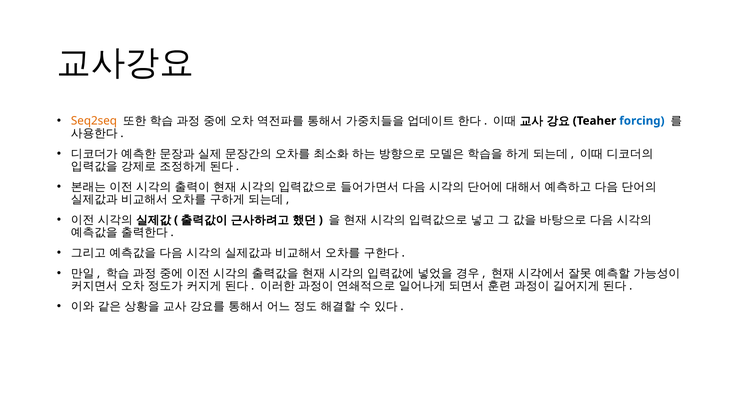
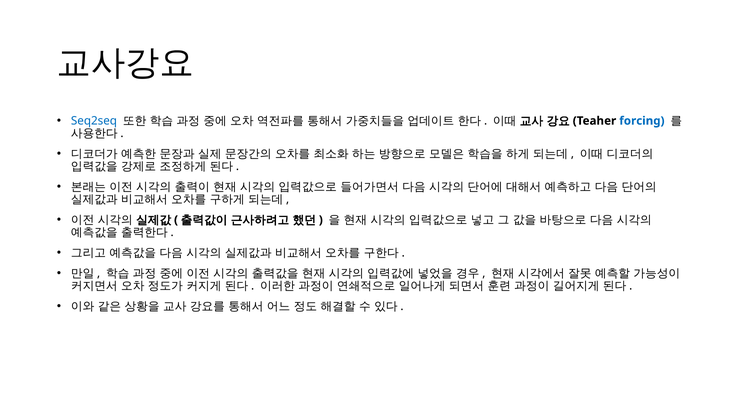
Seq2seq colour: orange -> blue (94, 121)
